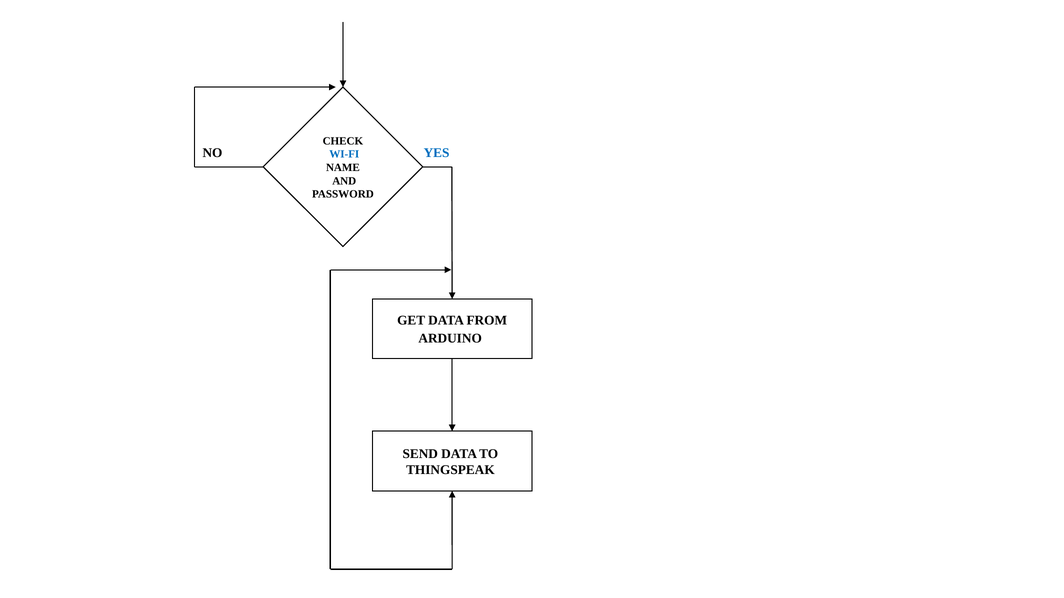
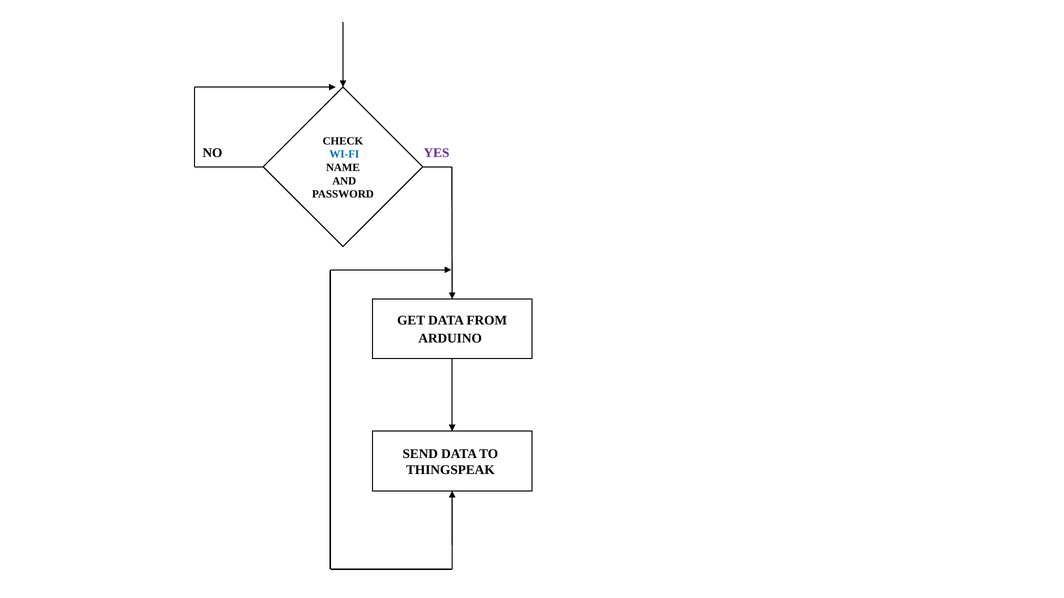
YES colour: blue -> purple (437, 153)
